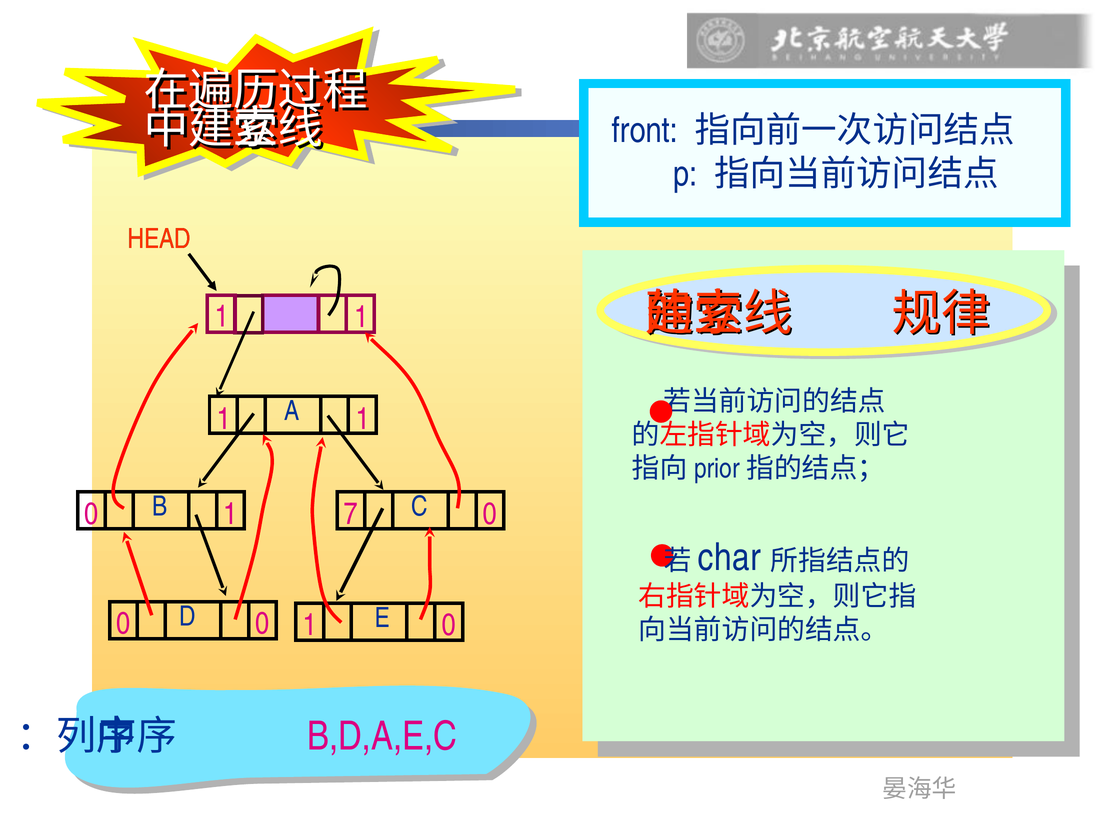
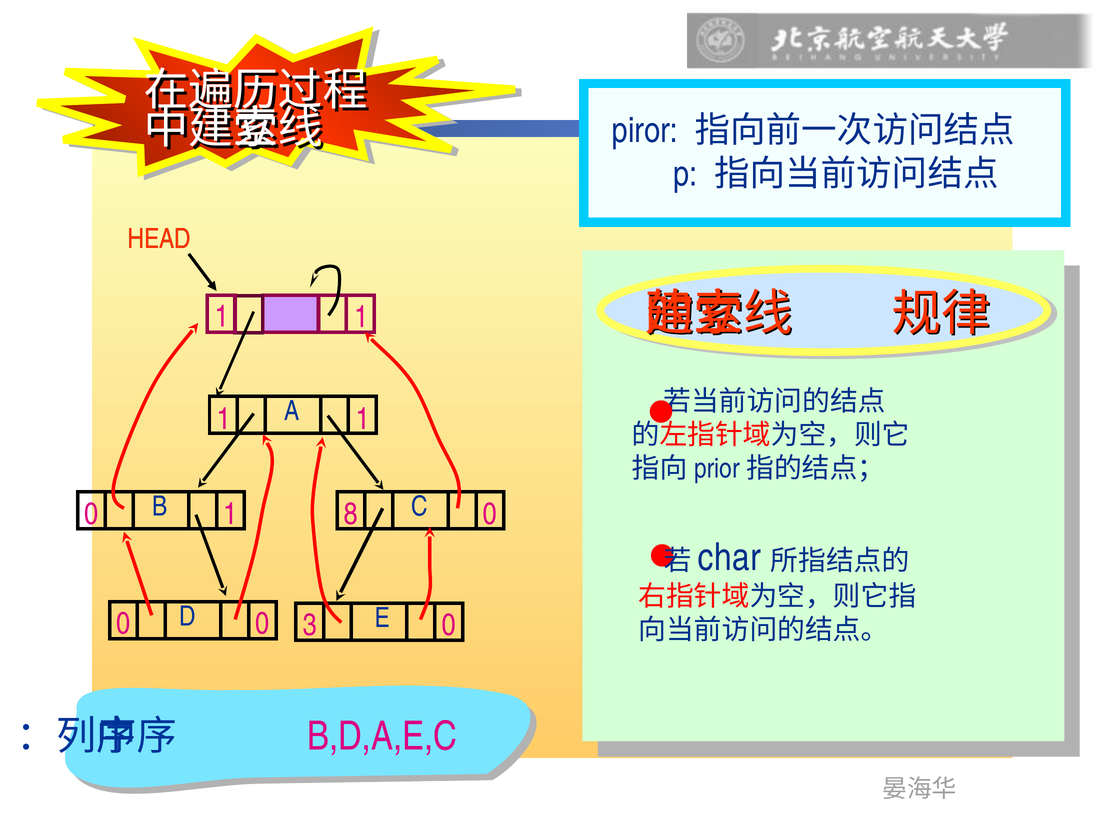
front: front -> piror (645, 131)
7: 7 -> 8 (351, 514)
0 1: 1 -> 3 (310, 625)
